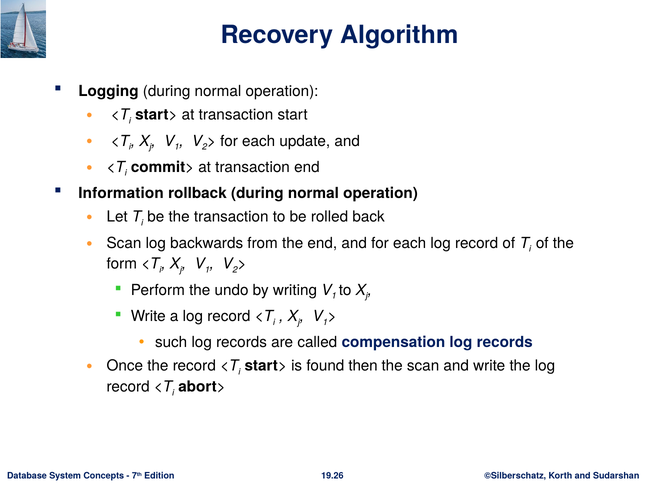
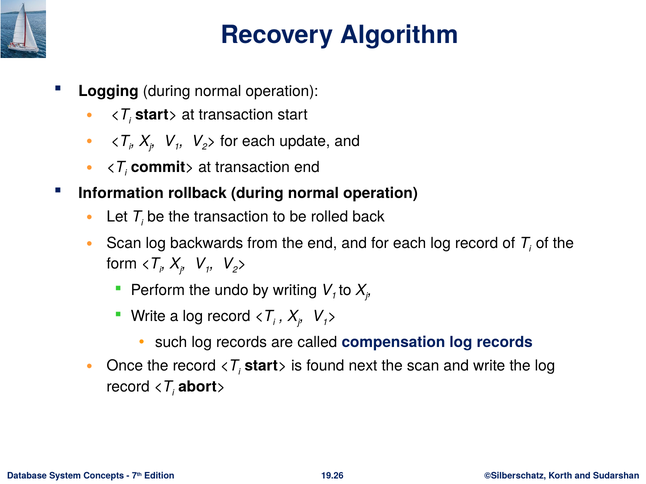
then: then -> next (363, 366)
